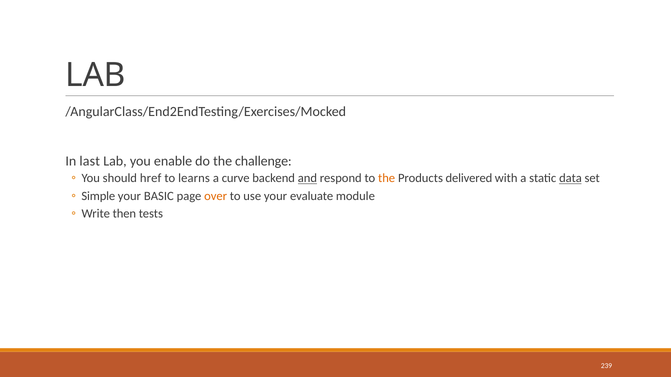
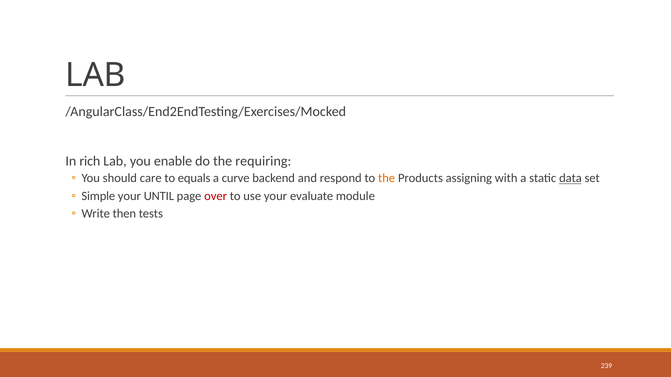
last: last -> rich (90, 161)
challenge: challenge -> requiring (263, 161)
href: href -> care (151, 179)
learns: learns -> equals (194, 179)
and underline: present -> none (307, 179)
delivered: delivered -> assigning (469, 179)
BASIC: BASIC -> UNTIL (159, 196)
over colour: orange -> red (216, 196)
